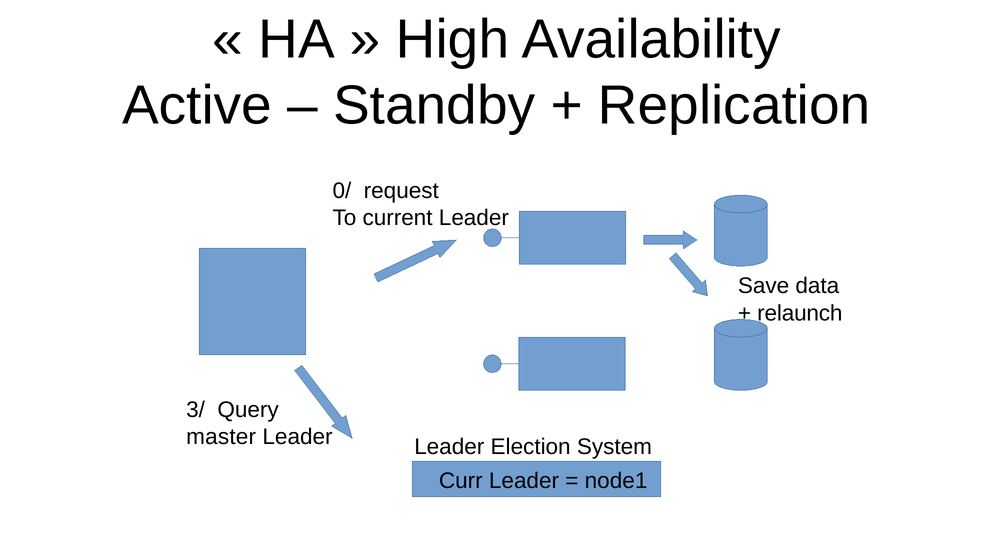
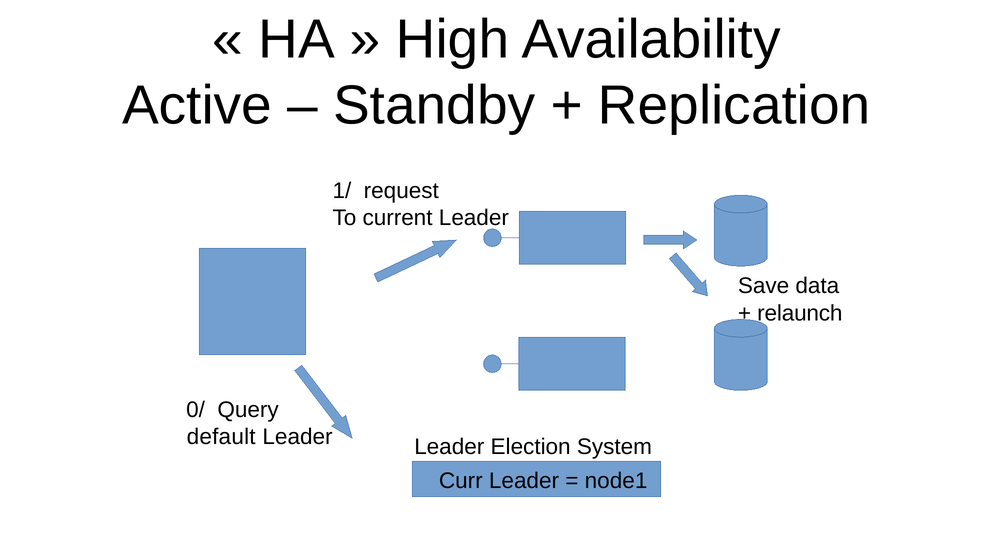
0/: 0/ -> 1/ (342, 191)
3/: 3/ -> 0/ (196, 410)
master: master -> default (221, 437)
